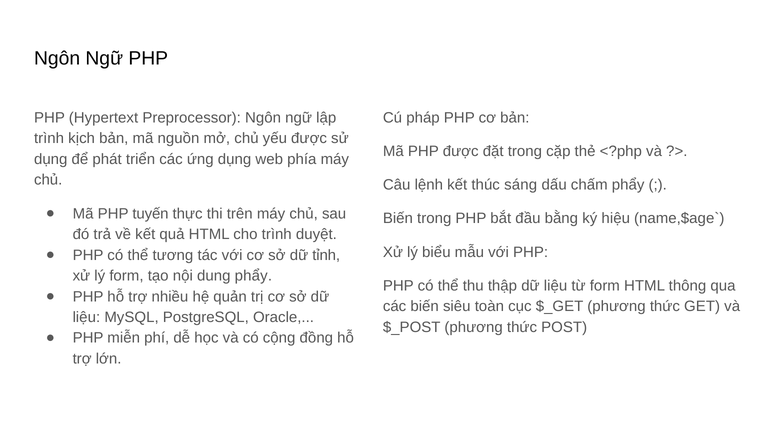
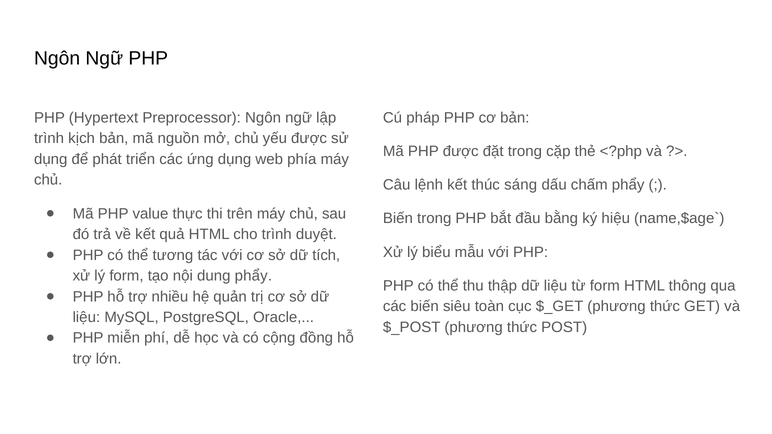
tuyến: tuyến -> value (150, 214)
tỉnh: tỉnh -> tích (326, 255)
